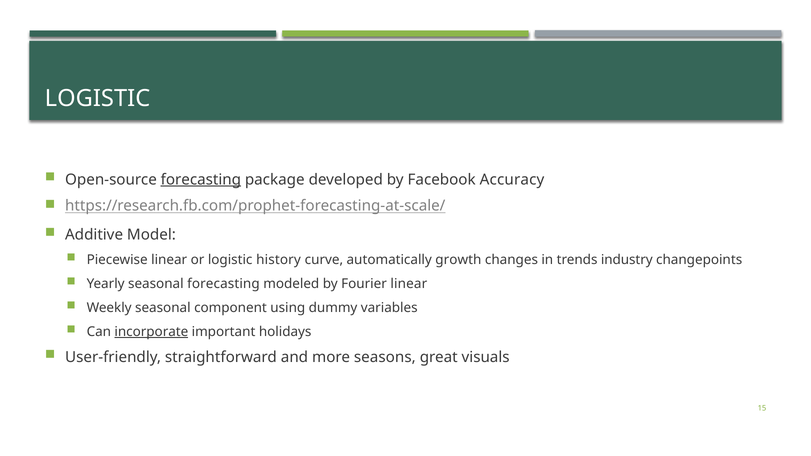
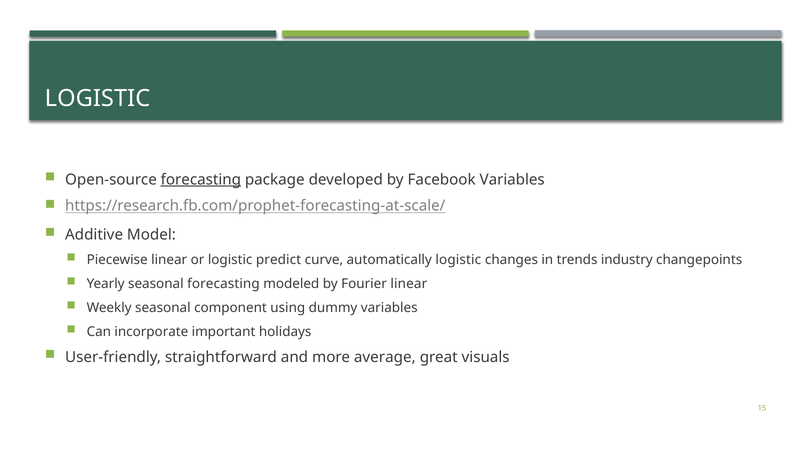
Facebook Accuracy: Accuracy -> Variables (512, 180)
history: history -> predict (279, 260)
automatically growth: growth -> logistic (458, 260)
incorporate underline: present -> none (151, 332)
seasons: seasons -> average (385, 357)
